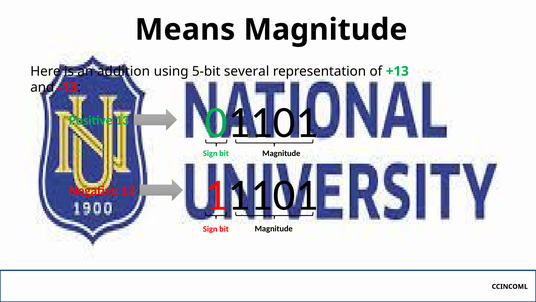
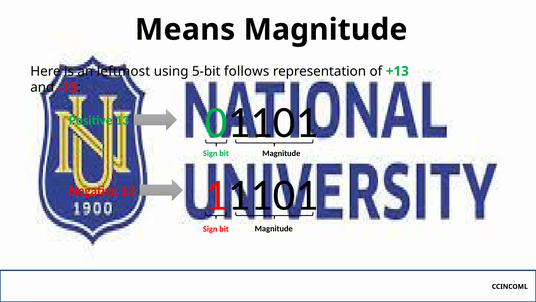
addition: addition -> leftmost (123, 71)
several: several -> follows (247, 71)
